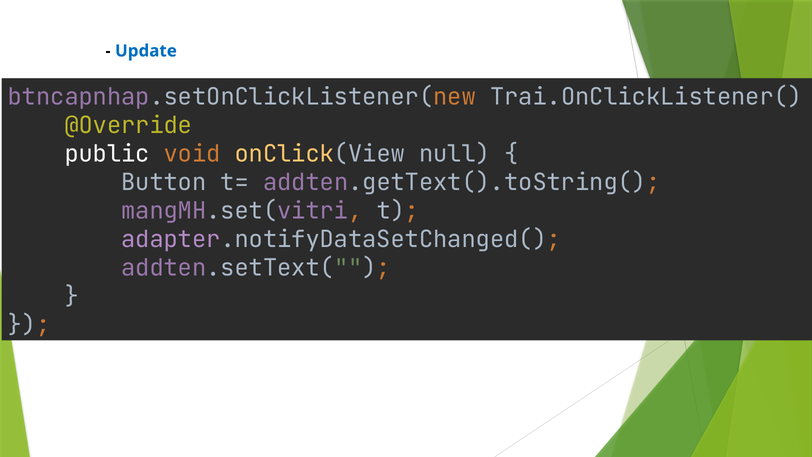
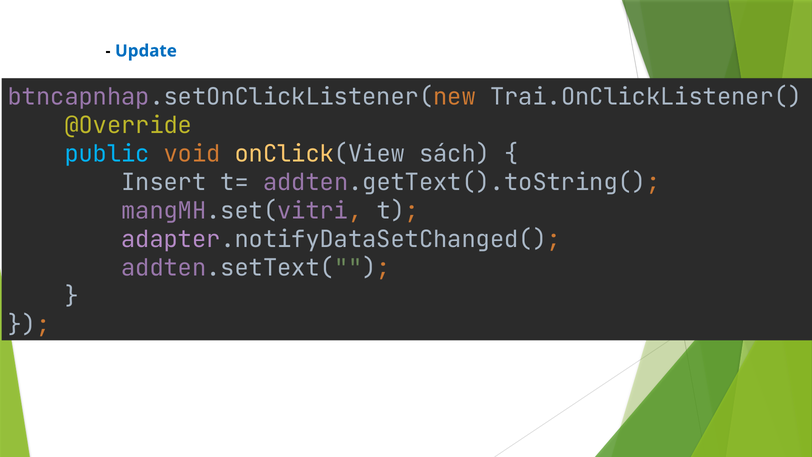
public colour: white -> light blue (107, 154)
null: null -> sách (455, 154)
Button: Button -> Insert (164, 182)
